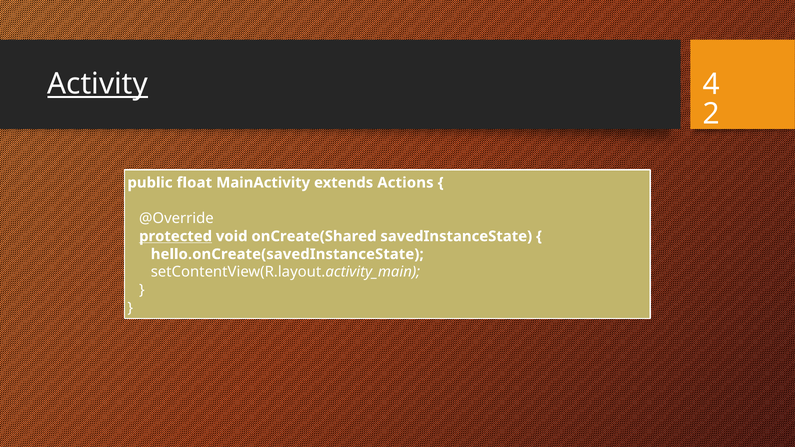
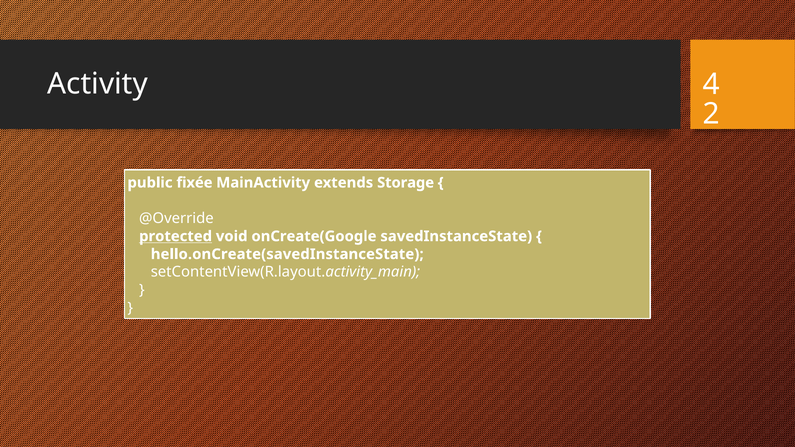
Activity underline: present -> none (98, 84)
float: float -> fixée (194, 183)
Actions: Actions -> Storage (406, 183)
onCreate(Shared: onCreate(Shared -> onCreate(Google (314, 236)
